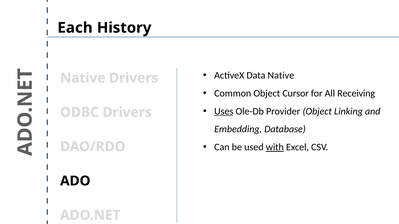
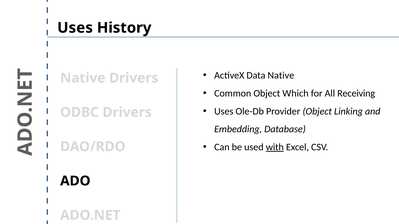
Each: Each -> Uses (75, 28)
Cursor: Cursor -> Which (296, 94)
Uses underline: present -> none (224, 111)
